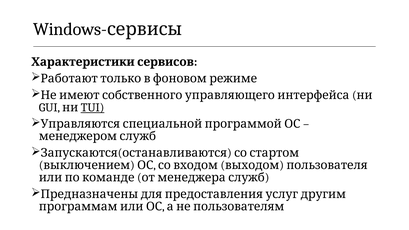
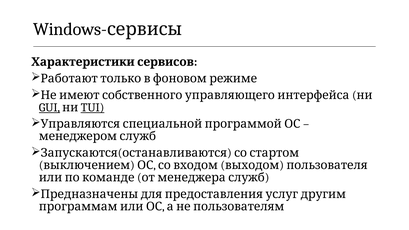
GUI underline: none -> present (49, 107)
